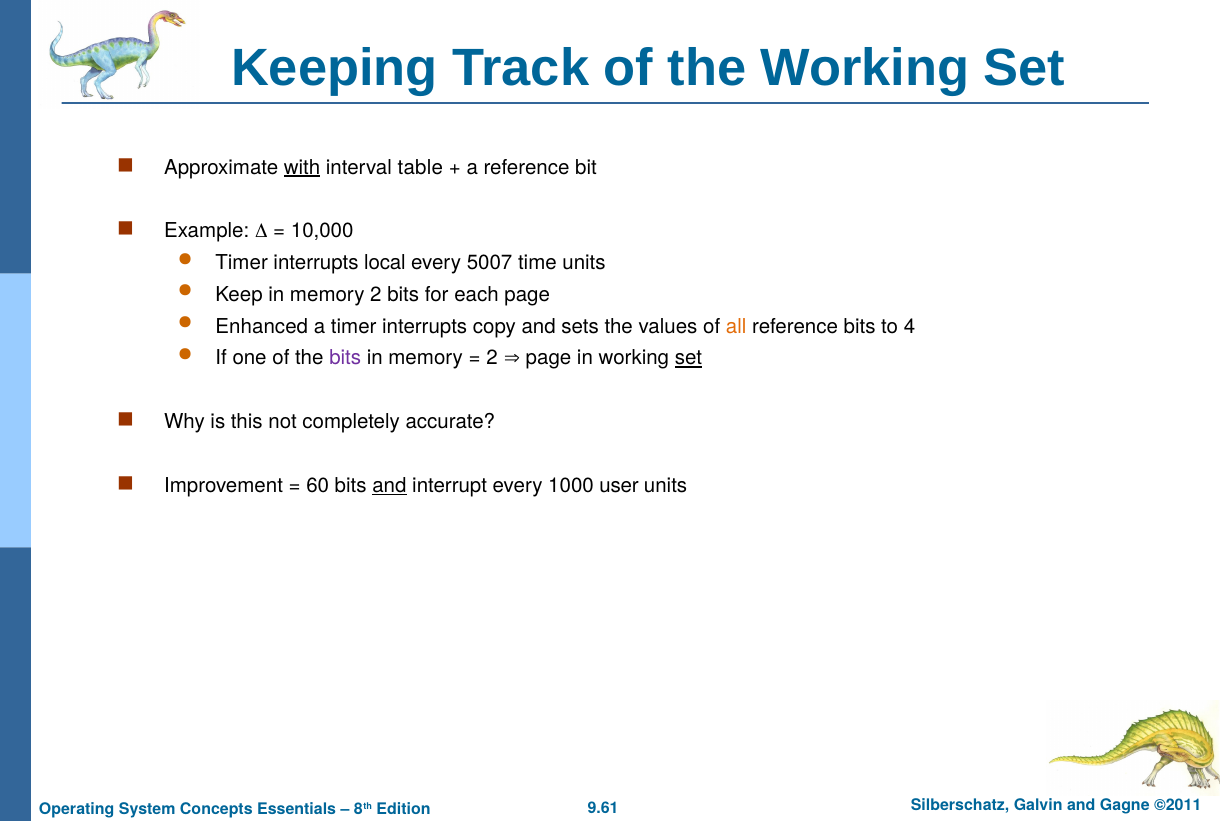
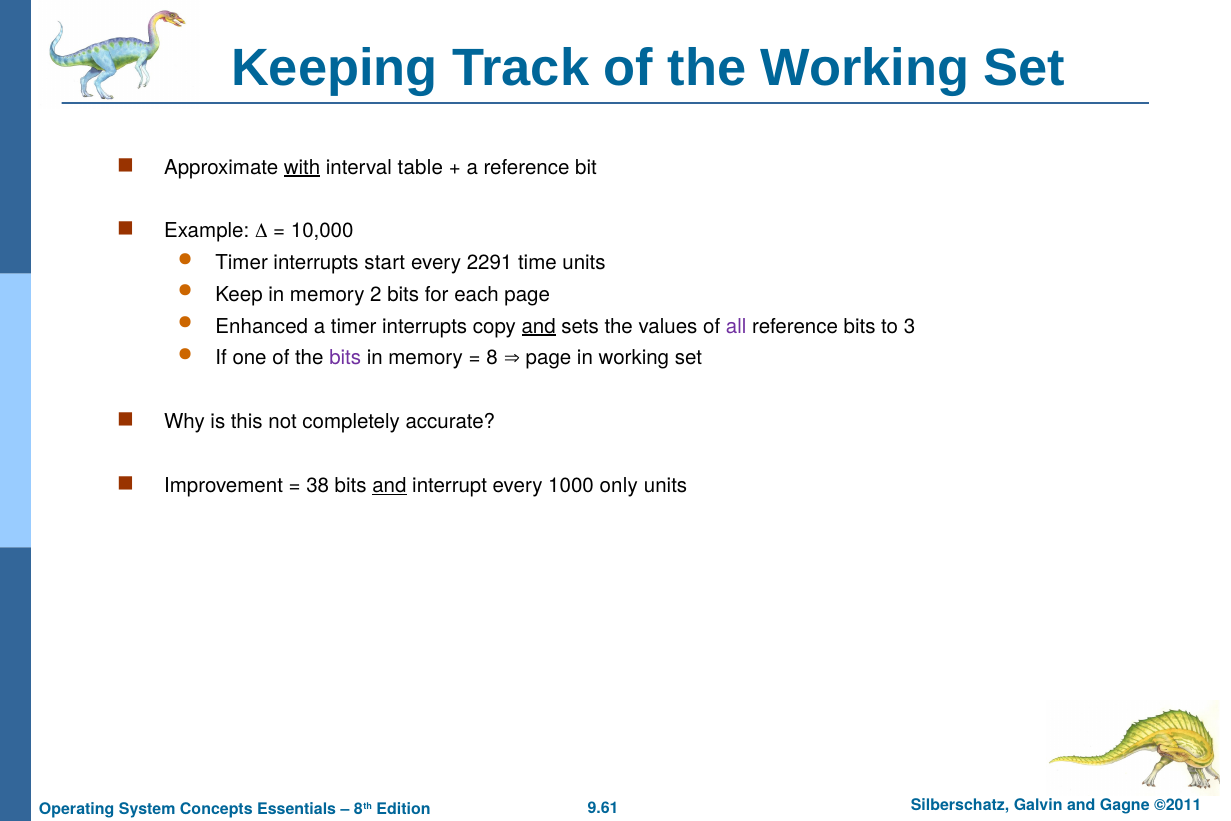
local: local -> start (385, 263)
5007: 5007 -> 2291 (490, 263)
and underline: none -> present (539, 326)
all colour: orange -> purple (736, 326)
4: 4 -> 3 (910, 326)
2: 2 -> 8 (492, 358)
set underline: present -> none (689, 358)
60: 60 -> 38 (318, 485)
user: user -> only (619, 485)
